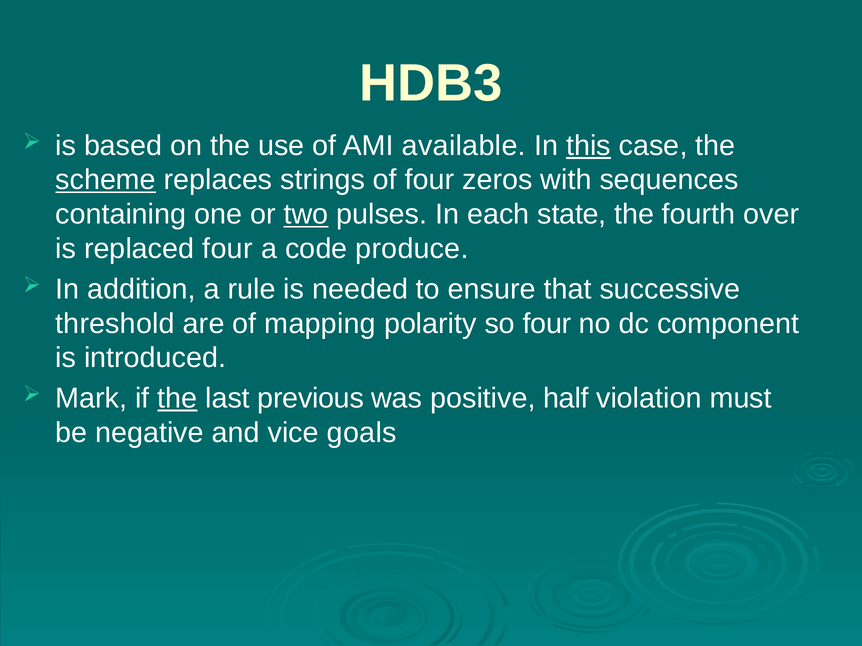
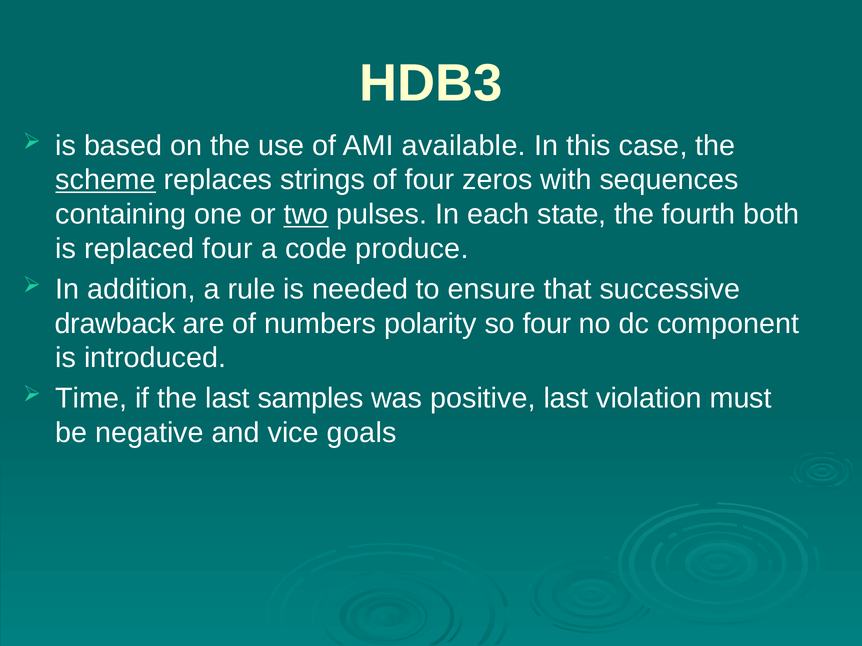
this underline: present -> none (588, 146)
over: over -> both (771, 215)
threshold: threshold -> drawback (115, 324)
mapping: mapping -> numbers (320, 324)
Mark: Mark -> Time (91, 399)
the underline: present -> none (177, 399)
previous: previous -> samples (311, 399)
positive half: half -> last (566, 399)
